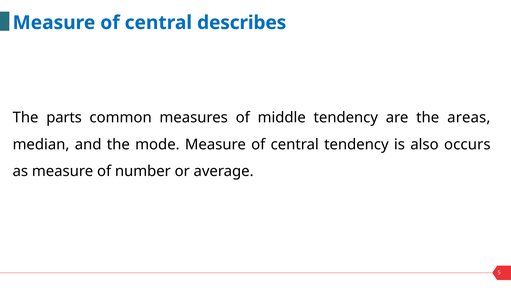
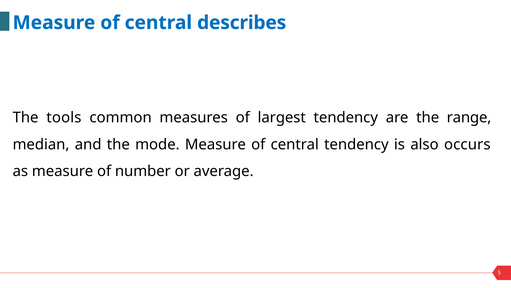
parts: parts -> tools (64, 117)
middle: middle -> largest (282, 117)
areas: areas -> range (469, 117)
